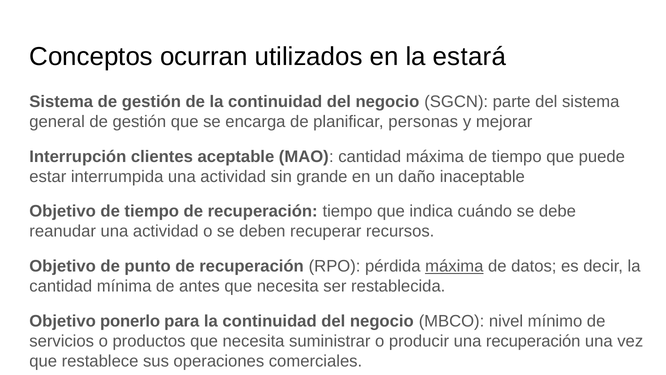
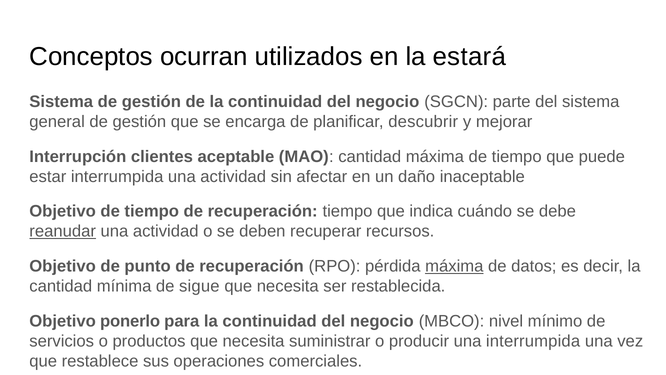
personas: personas -> descubrir (423, 122)
grande: grande -> afectar (322, 176)
reanudar underline: none -> present (63, 231)
antes: antes -> sigue (199, 286)
una recuperación: recuperación -> interrumpida (533, 341)
